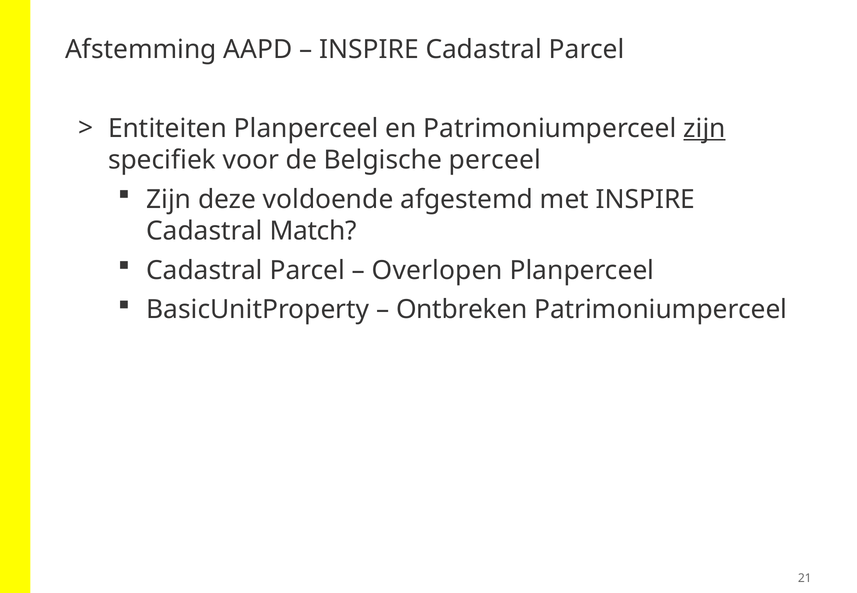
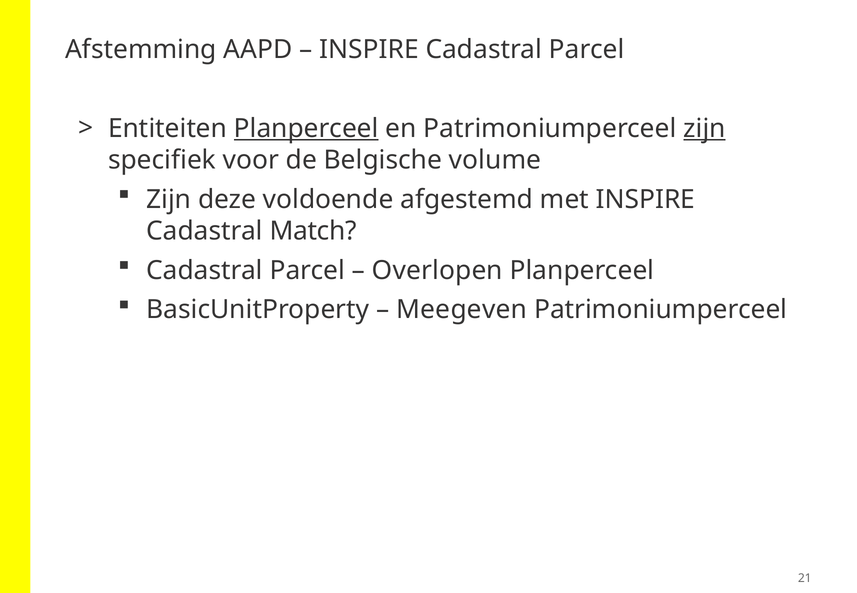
Planperceel underline: none -> present (306, 129)
perceel: perceel -> volume (495, 160)
Ontbreken: Ontbreken -> Meegeven (462, 310)
